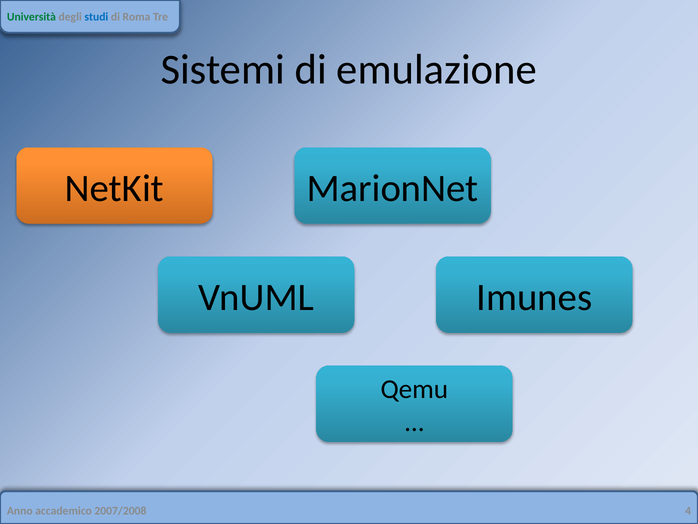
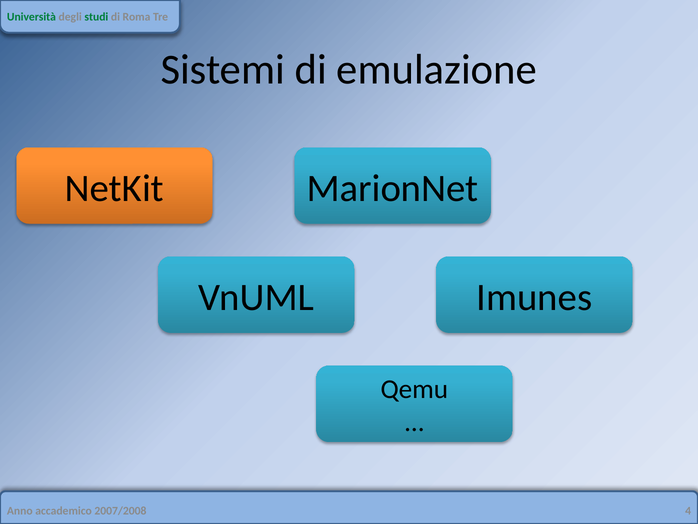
studi colour: blue -> green (96, 17)
